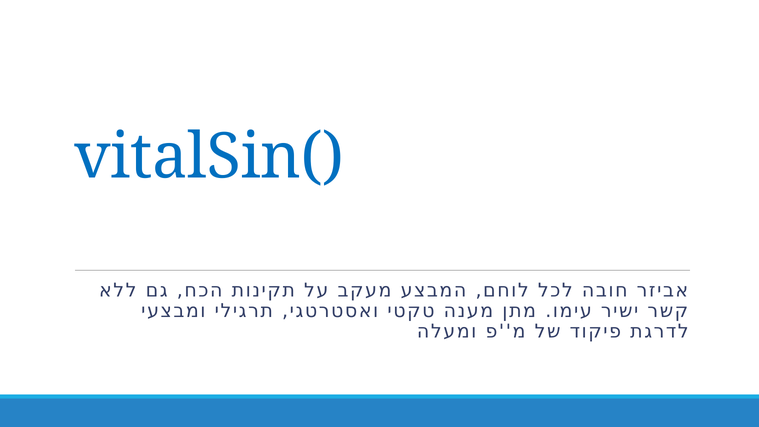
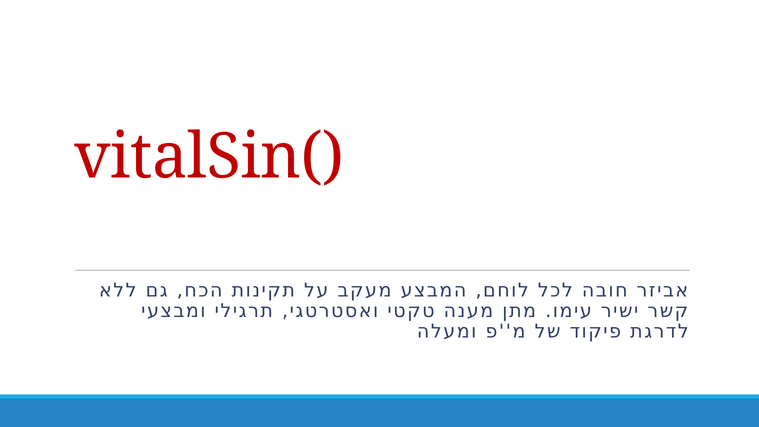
vitalSin( colour: blue -> red (209, 157)
